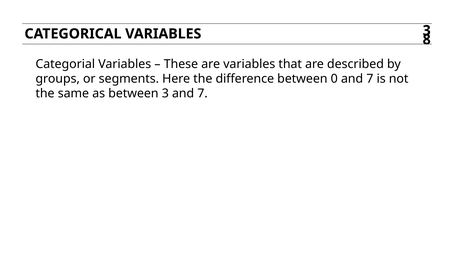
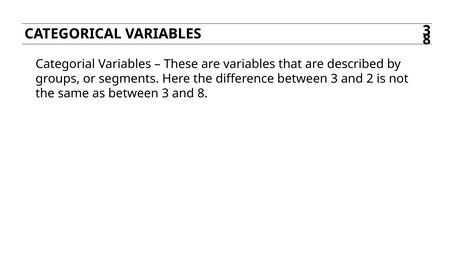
difference between 0: 0 -> 3 (334, 79)
7: 7 -> 2 (370, 79)
3 and 7: 7 -> 8 (203, 94)
